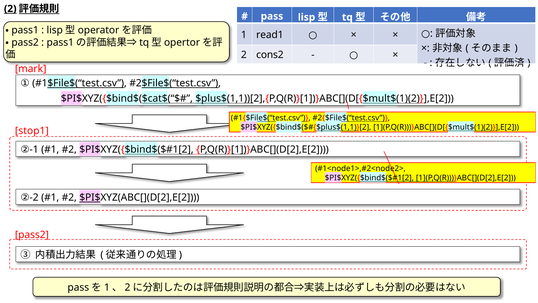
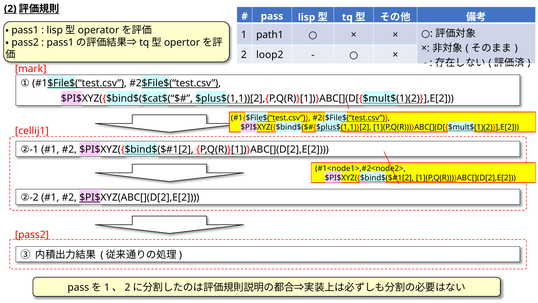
read1: read1 -> path1 (270, 35)
cons2: cons2 -> loop2 (270, 55)
stop1: stop1 -> cellij1 (32, 131)
